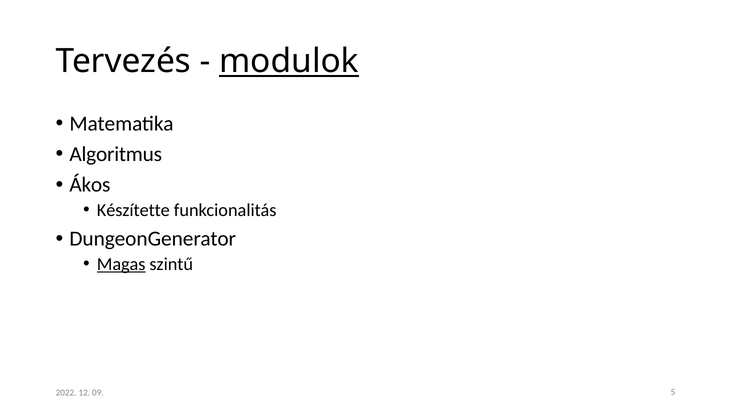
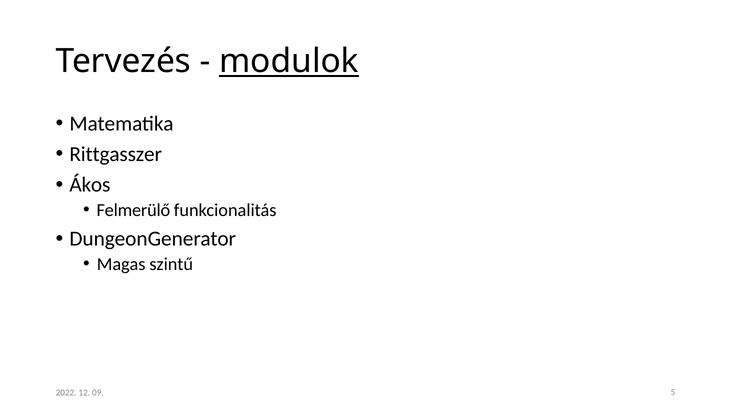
Algoritmus: Algoritmus -> Rittgasszer (116, 154)
Készítette: Készítette -> Felmerülő (133, 210)
Magas underline: present -> none (121, 264)
